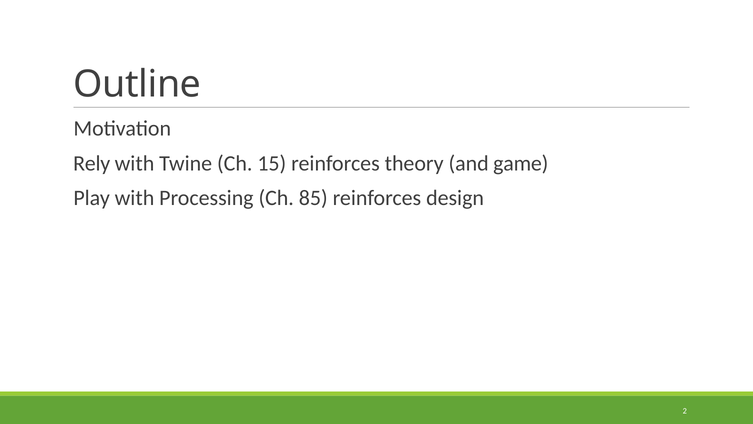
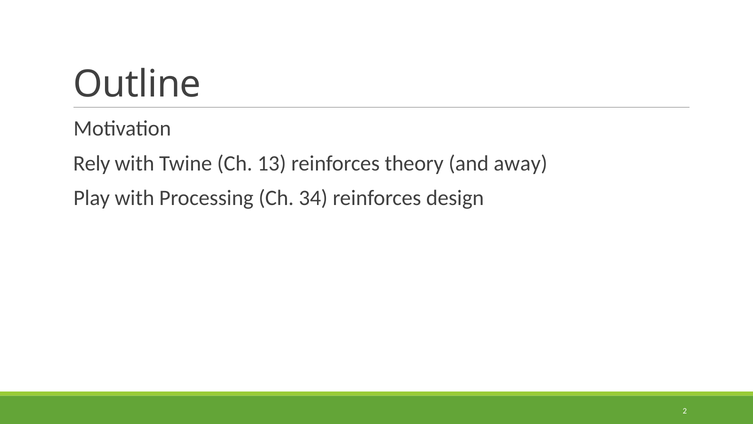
15: 15 -> 13 (272, 163)
game: game -> away (521, 163)
85: 85 -> 34 (313, 198)
